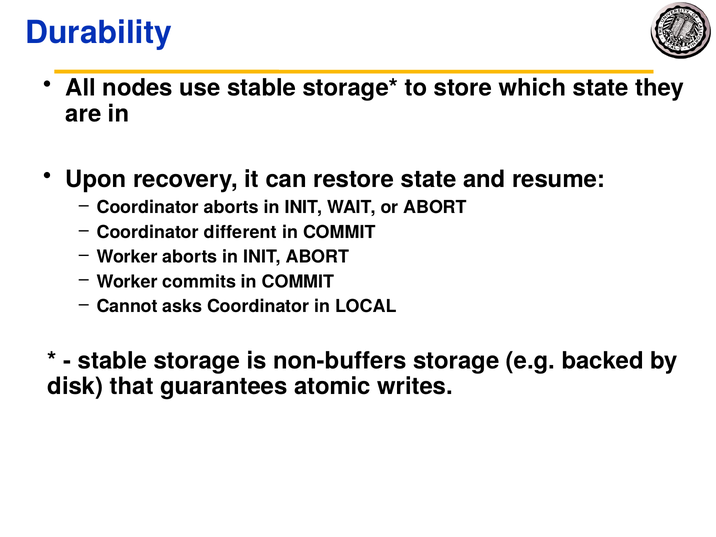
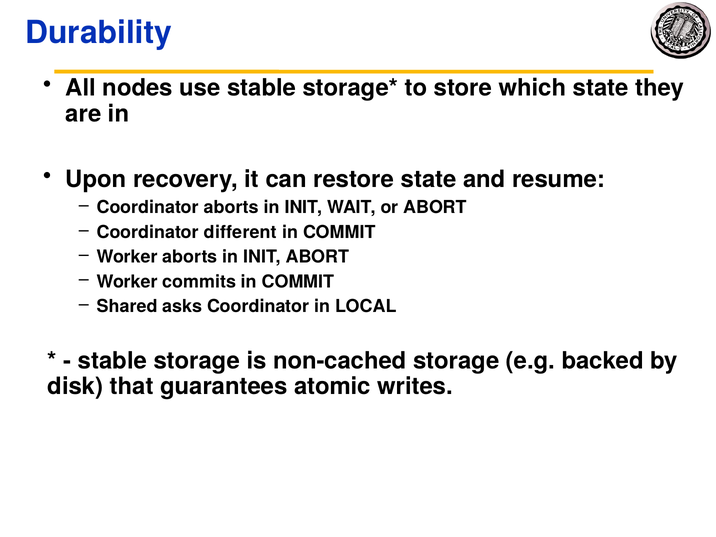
Cannot: Cannot -> Shared (127, 306)
non-buffers: non-buffers -> non-cached (340, 361)
